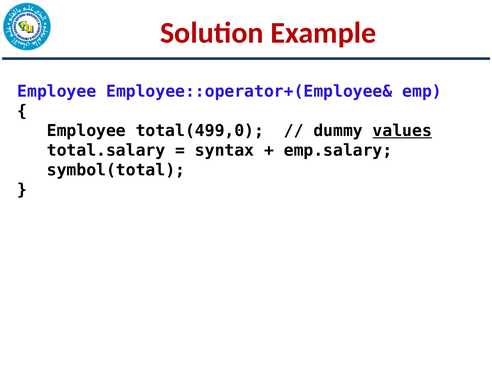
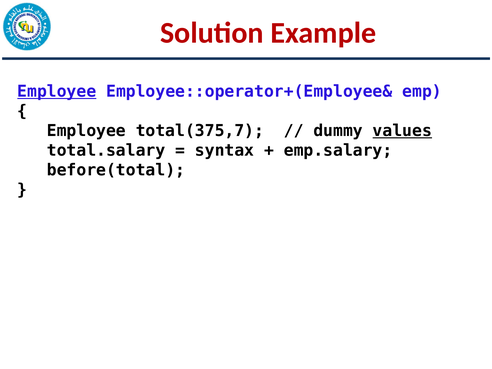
Employee underline: none -> present (57, 91)
total(499,0: total(499,0 -> total(375,7 (200, 131)
symbol(total: symbol(total -> before(total (116, 170)
